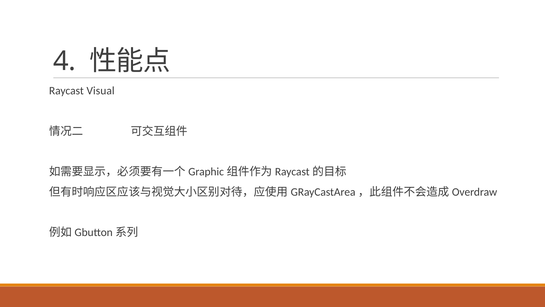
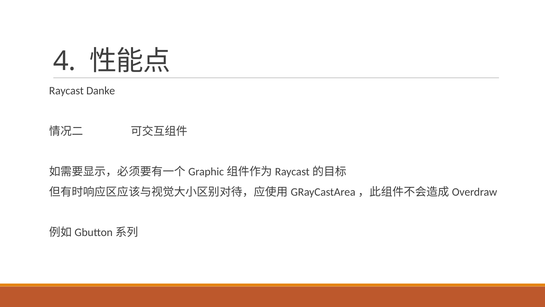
Visual: Visual -> Danke (101, 91)
